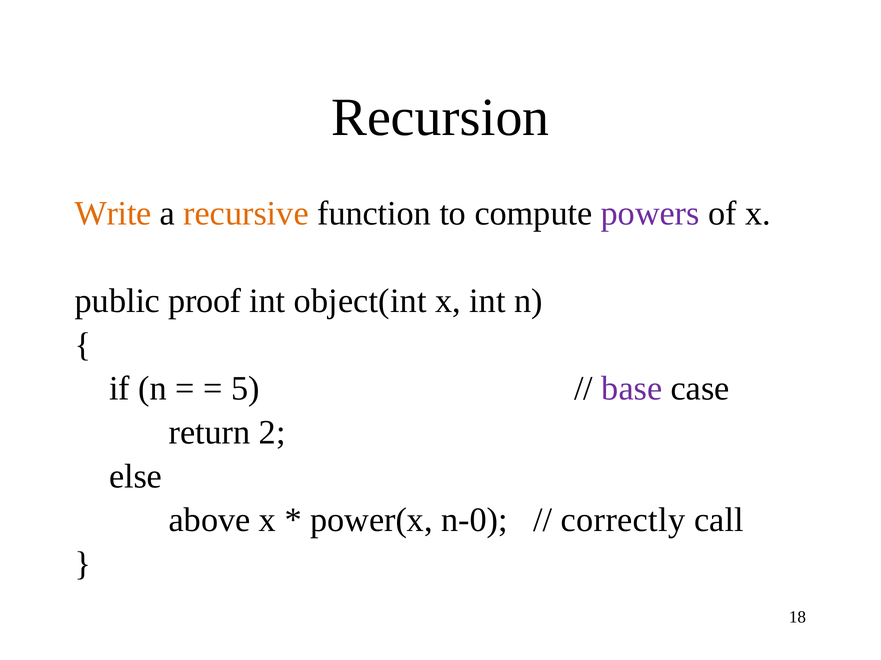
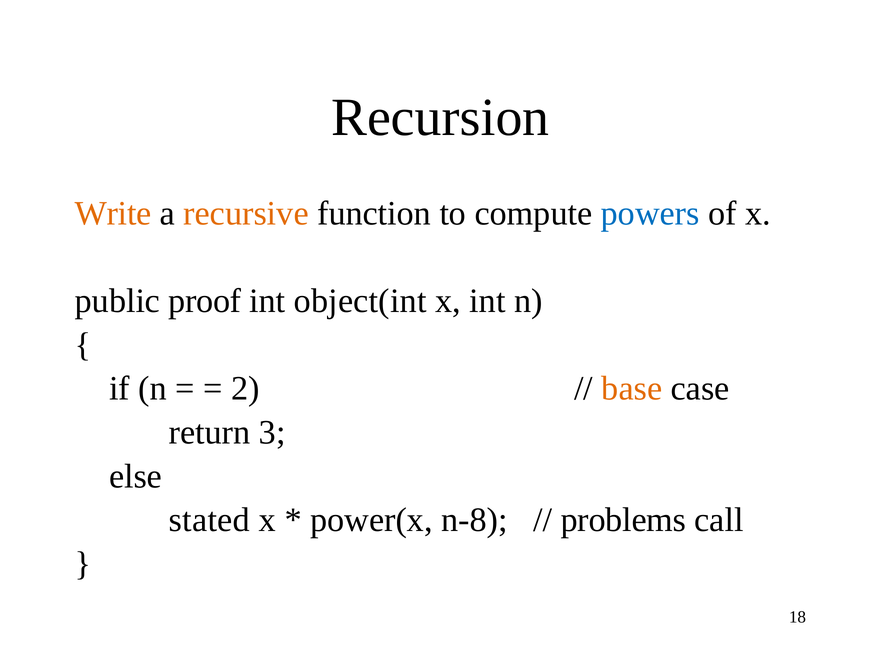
powers colour: purple -> blue (650, 214)
5: 5 -> 2 (245, 389)
base colour: purple -> orange (632, 389)
2: 2 -> 3 (272, 433)
above: above -> stated (209, 521)
n-0: n-0 -> n-8 (474, 521)
correctly: correctly -> problems (623, 521)
